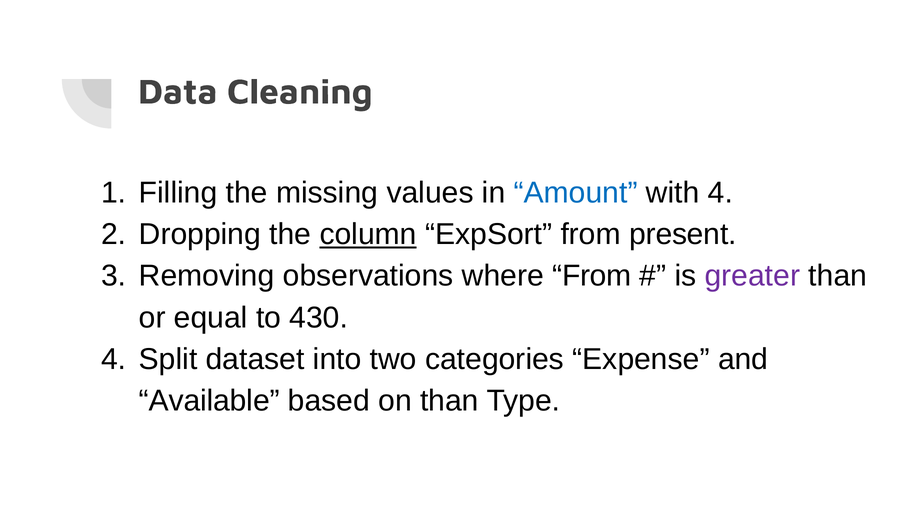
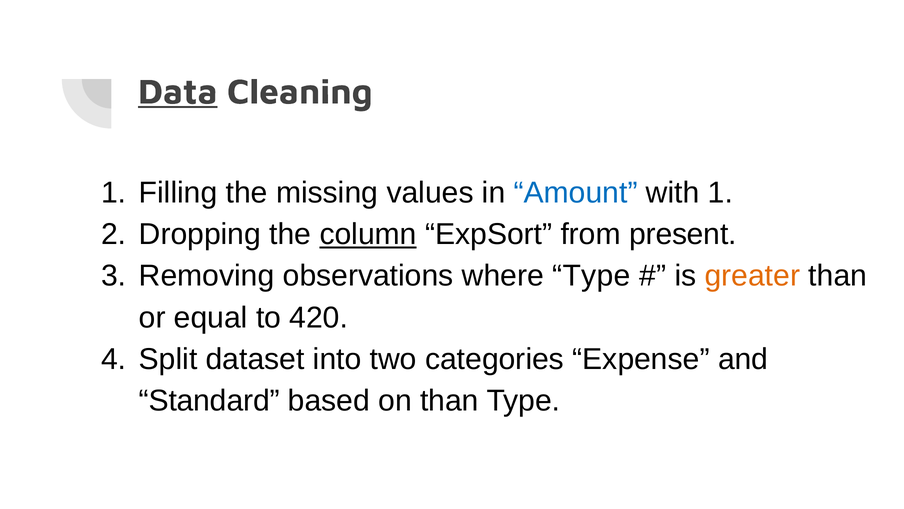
Data underline: none -> present (178, 92)
with 4: 4 -> 1 (720, 193)
where From: From -> Type (592, 276)
greater colour: purple -> orange (752, 276)
430: 430 -> 420 (319, 317)
Available: Available -> Standard (209, 400)
